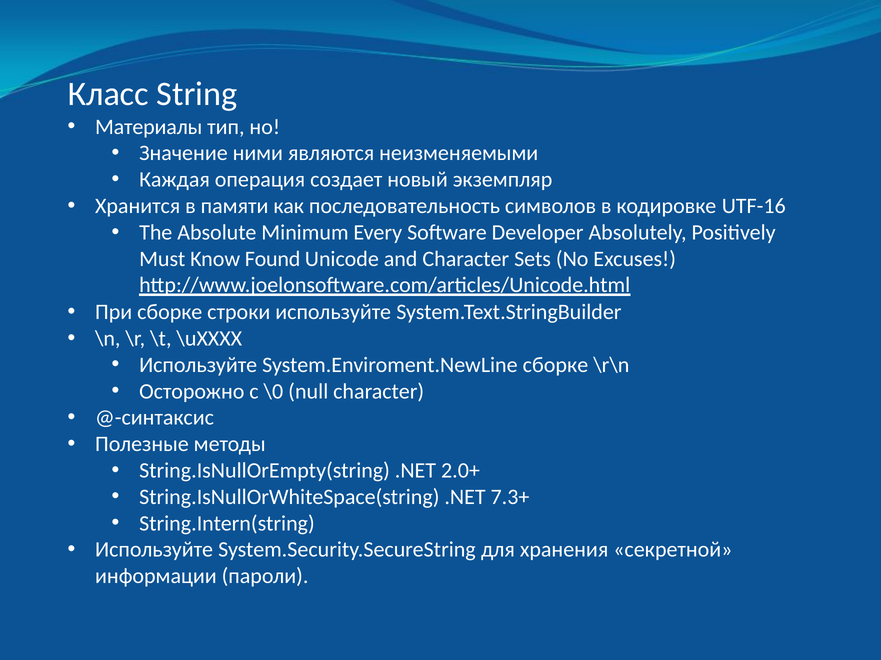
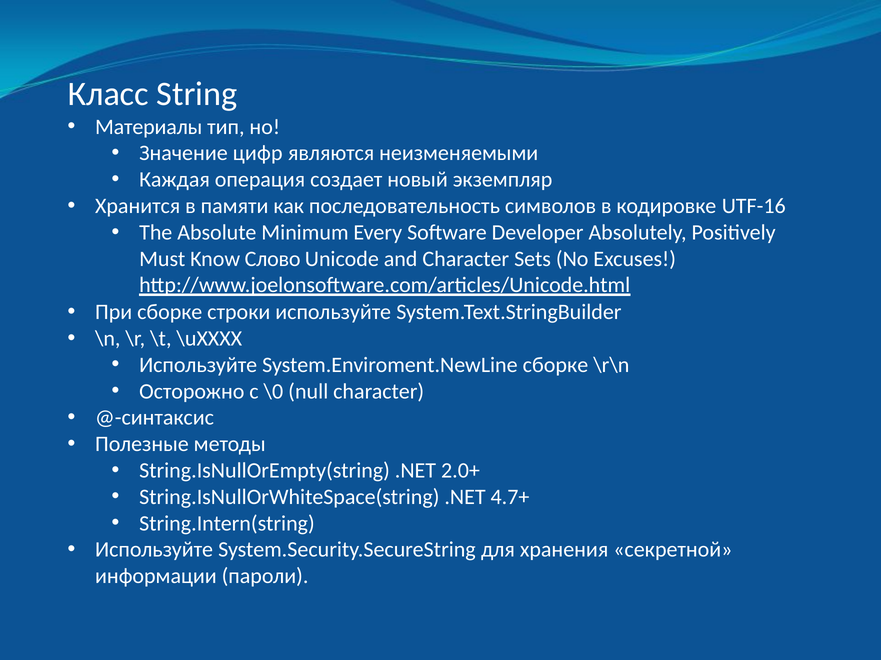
ними: ними -> цифр (258, 153)
Found: Found -> Слово (273, 259)
7.3+: 7.3+ -> 4.7+ (510, 497)
